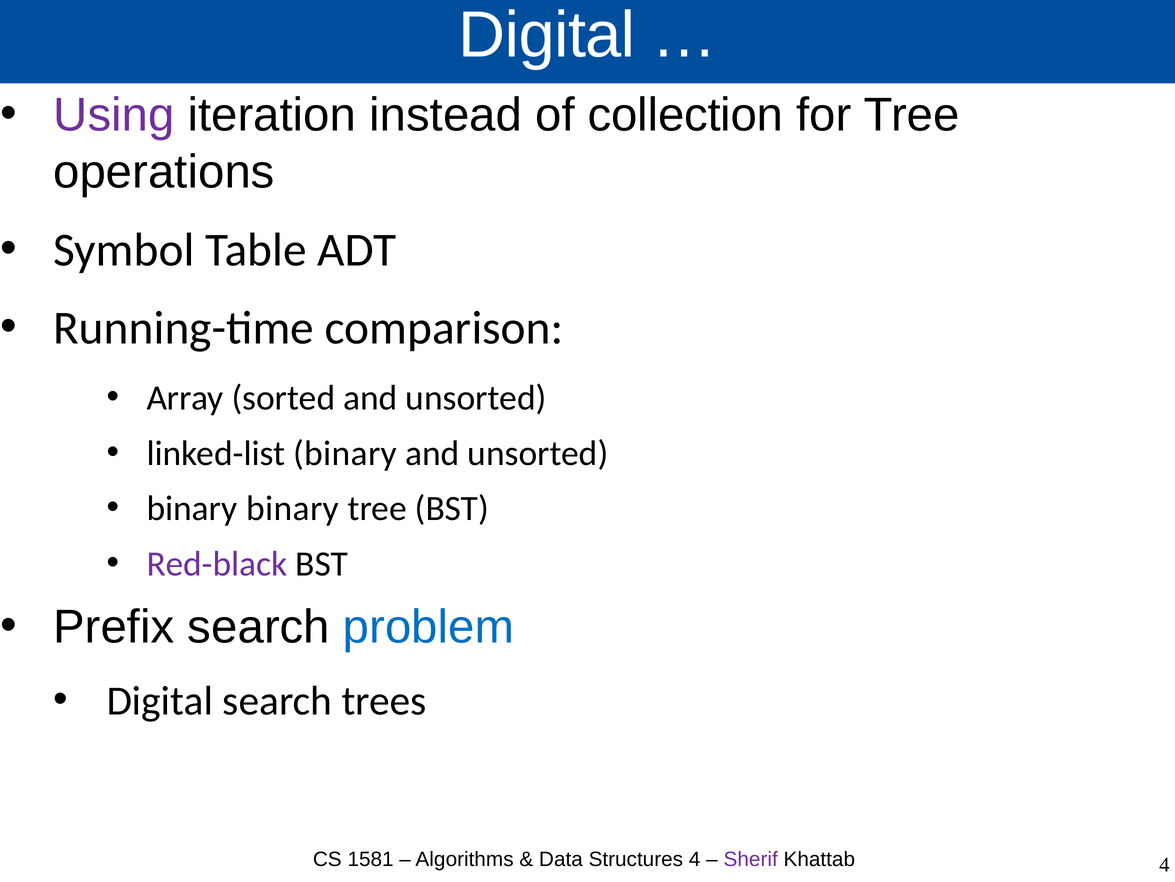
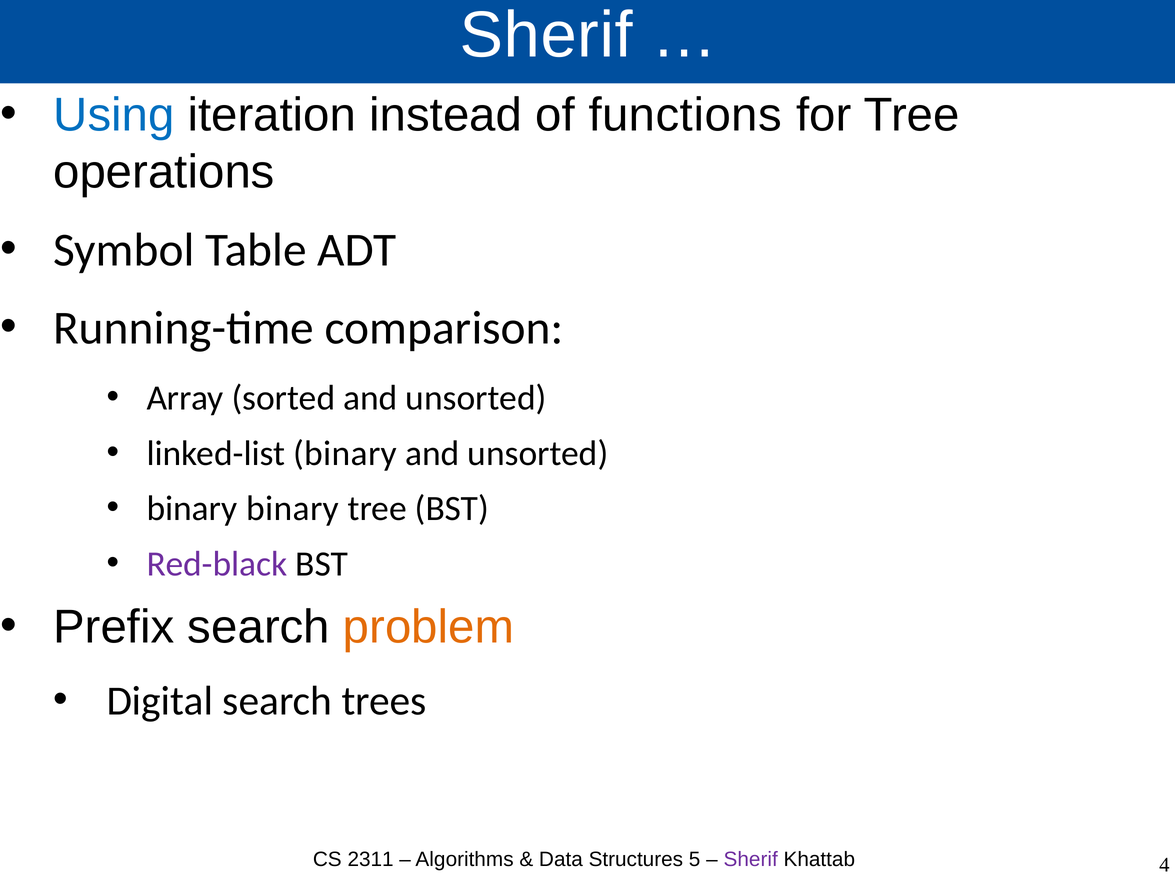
Digital: Digital -> Sherif (546, 35)
Using colour: purple -> blue (114, 115)
collection: collection -> functions (685, 115)
problem colour: blue -> orange (429, 627)
1581: 1581 -> 2311 (371, 859)
Structures 4: 4 -> 5 (695, 859)
